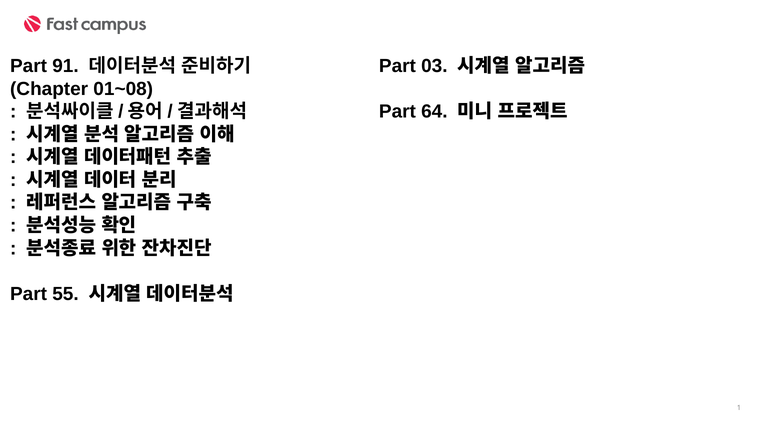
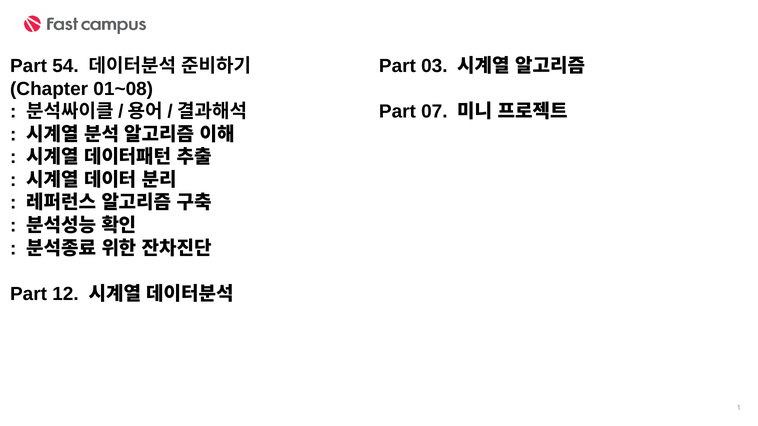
91: 91 -> 54 (65, 66)
64: 64 -> 07 (434, 112)
55: 55 -> 12 (65, 294)
